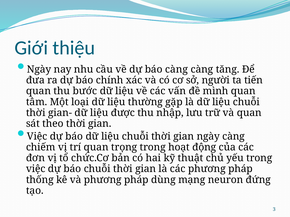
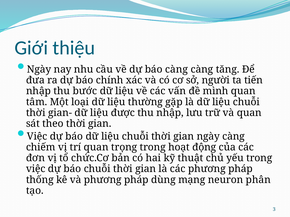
quan: quan -> nhập (38, 91)
đứng: đứng -> phân (258, 180)
